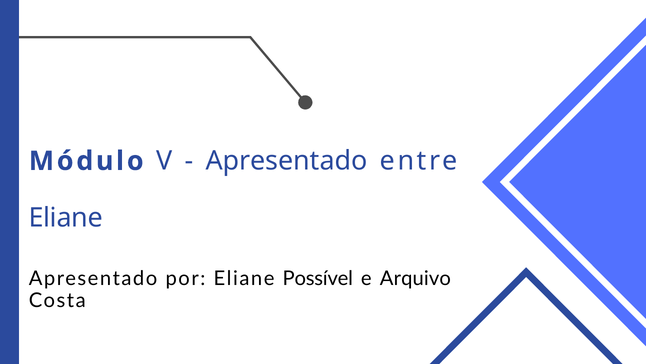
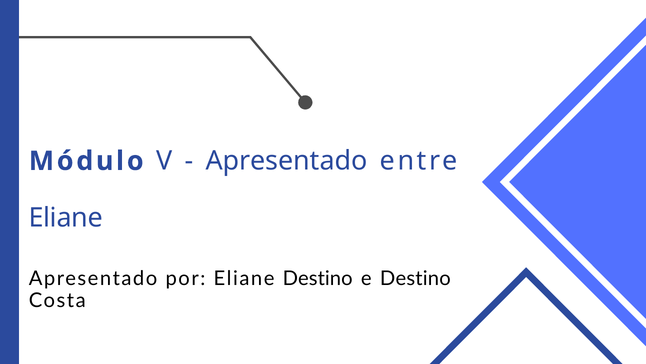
Eliane Possível: Possível -> Destino (318, 278)
e Arquivo: Arquivo -> Destino (415, 278)
